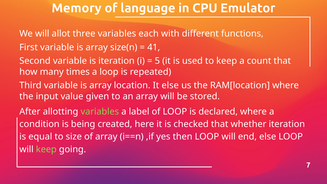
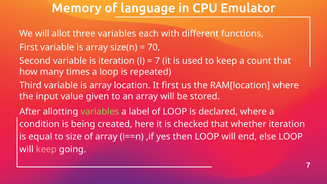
41: 41 -> 70 (154, 47)
5: 5 -> 7 (157, 61)
It else: else -> first (170, 85)
keep colour: light green -> pink (46, 149)
